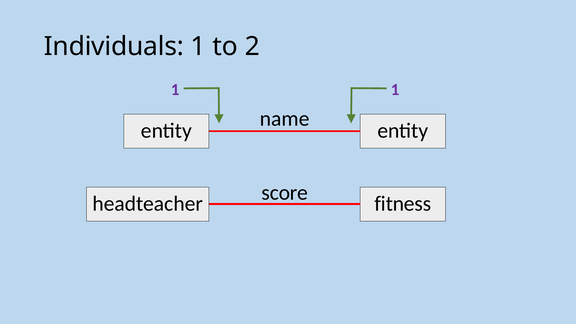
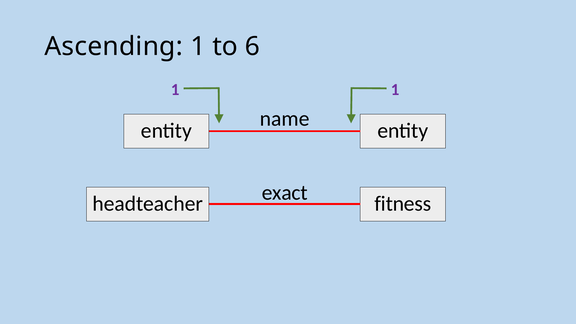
Individuals: Individuals -> Ascending (114, 47)
2: 2 -> 6 (252, 47)
score: score -> exact (285, 193)
